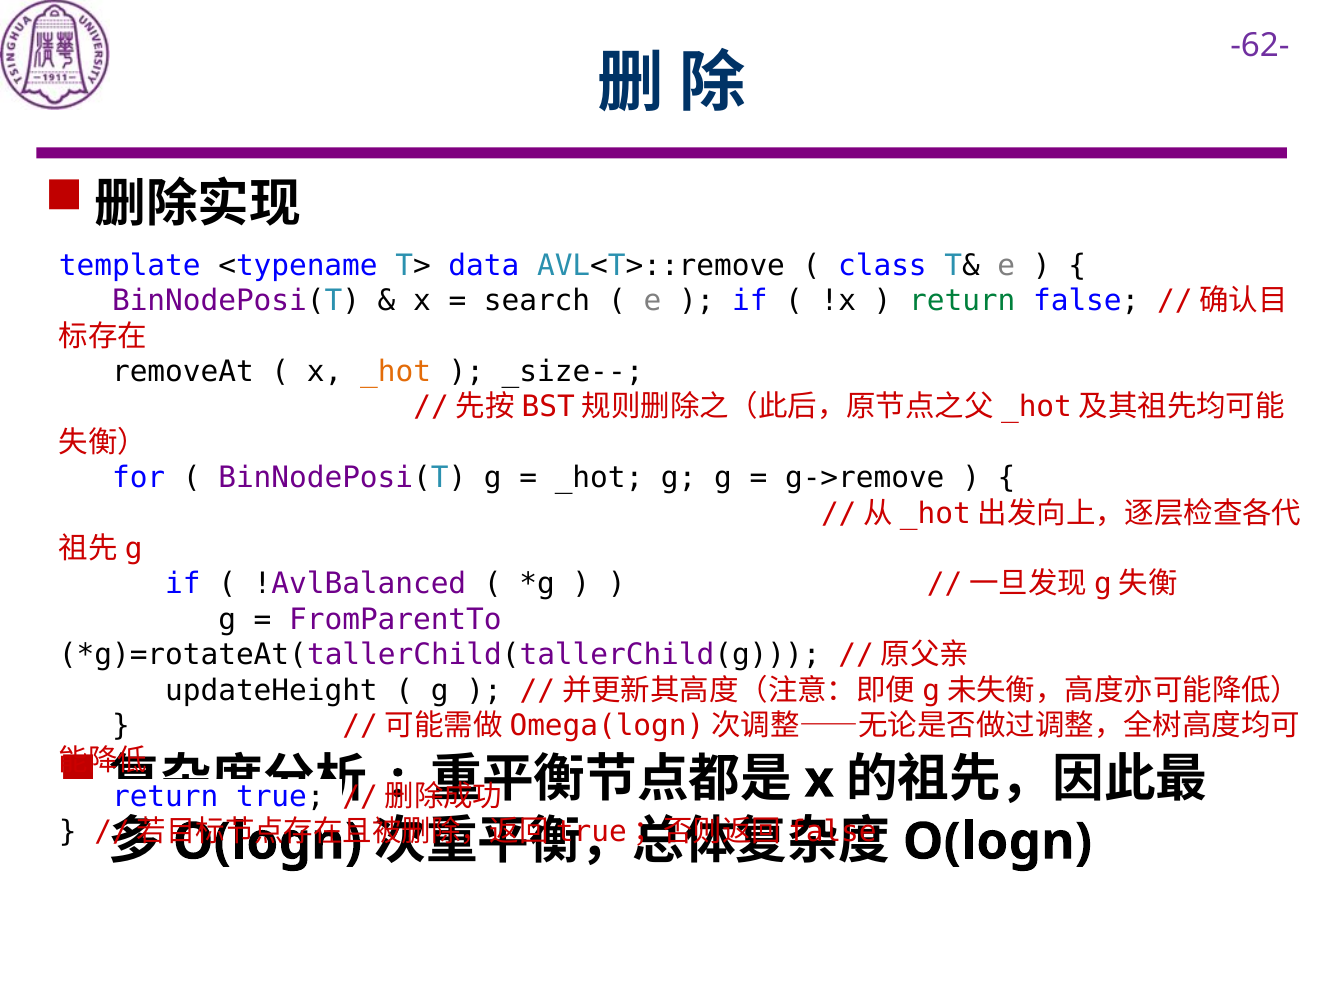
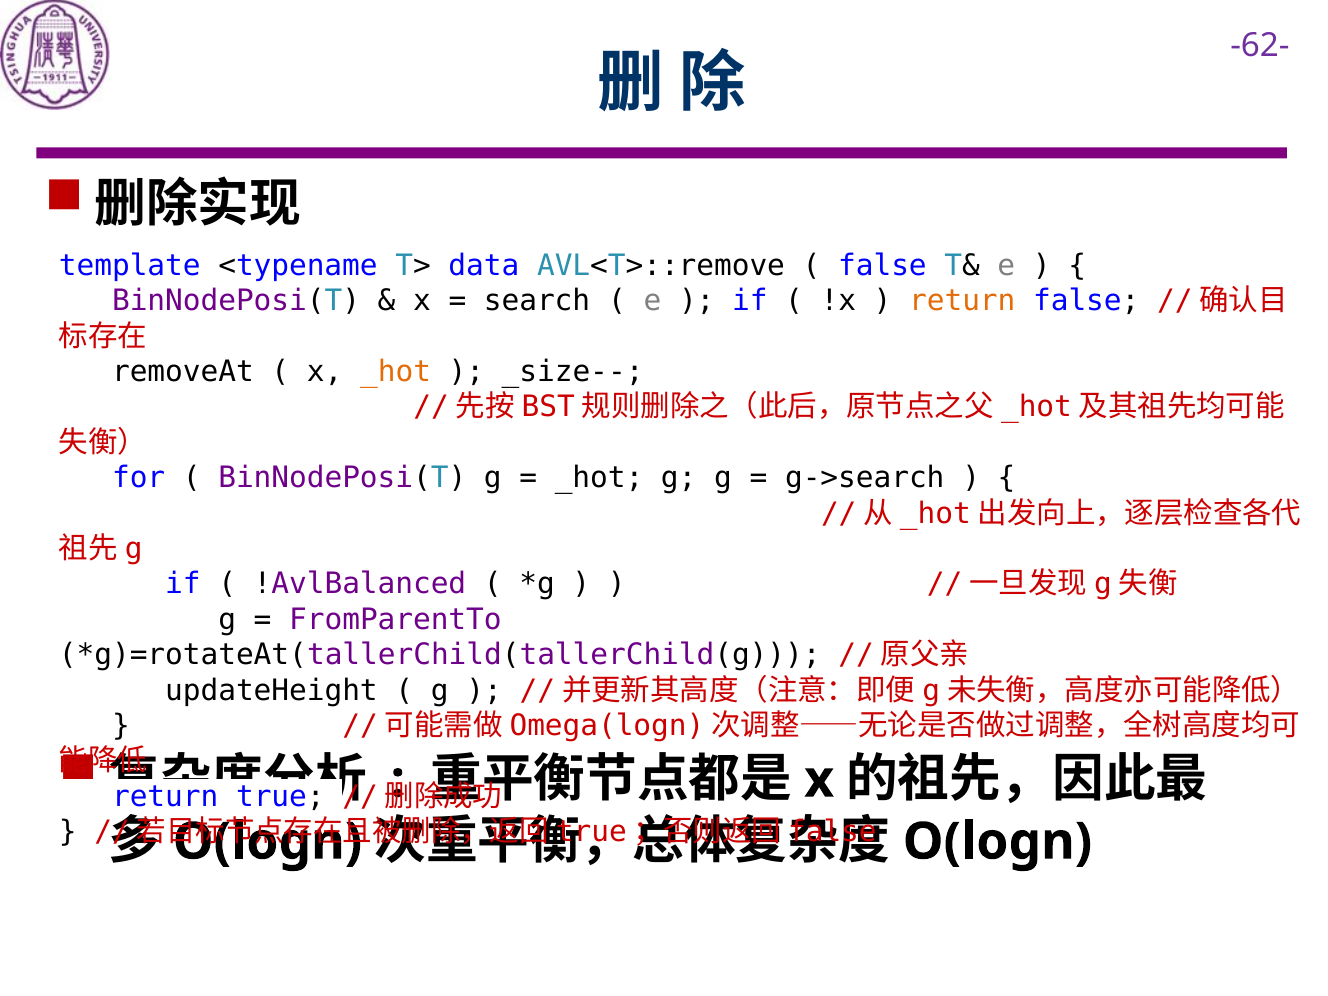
class: class -> false (882, 266)
return colour: green -> orange (962, 301)
g->remove: g->remove -> g->search (865, 478)
